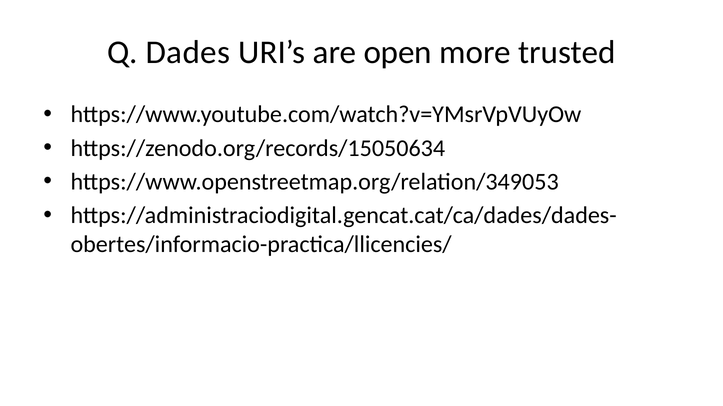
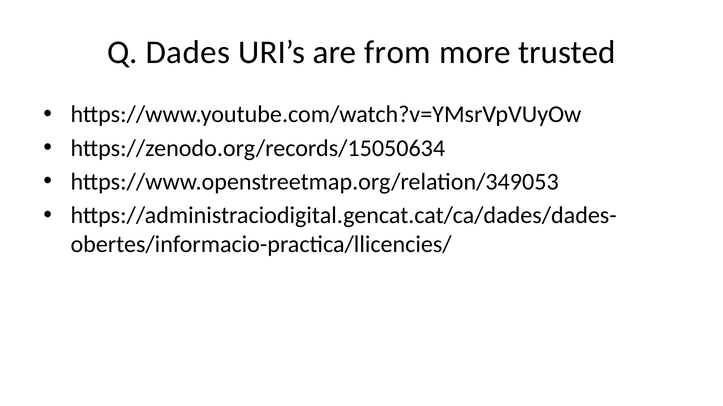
open: open -> from (398, 52)
